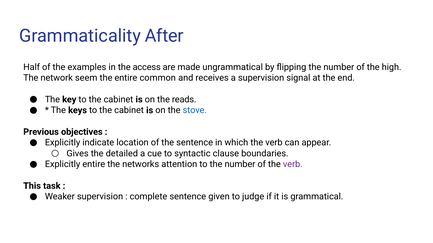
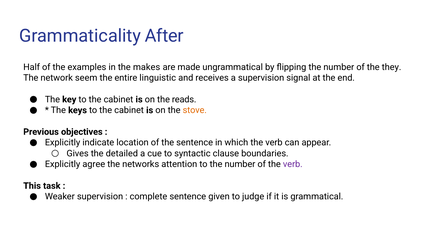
access: access -> makes (147, 67)
high: high -> they (392, 67)
common: common -> linguistic (158, 78)
stove colour: blue -> orange (195, 110)
Explicitly entire: entire -> agree (94, 165)
